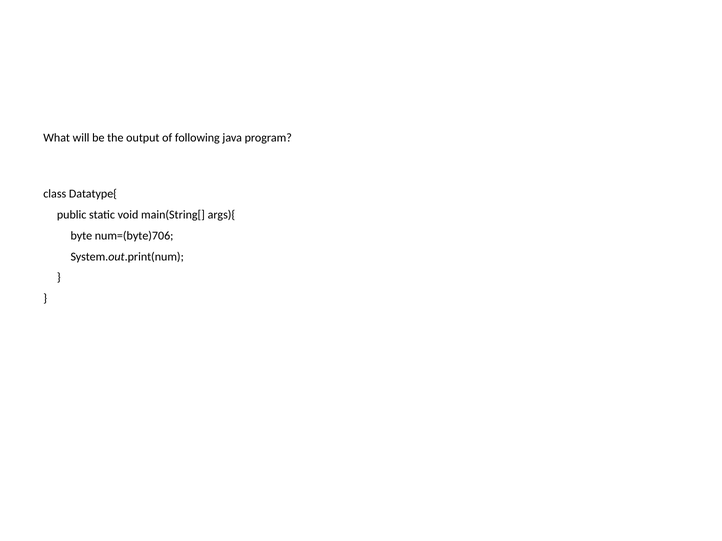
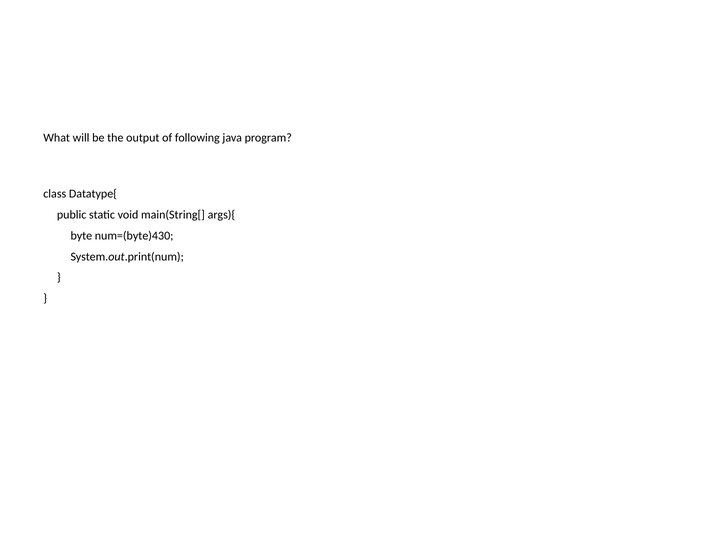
num=(byte)706: num=(byte)706 -> num=(byte)430 (134, 236)
